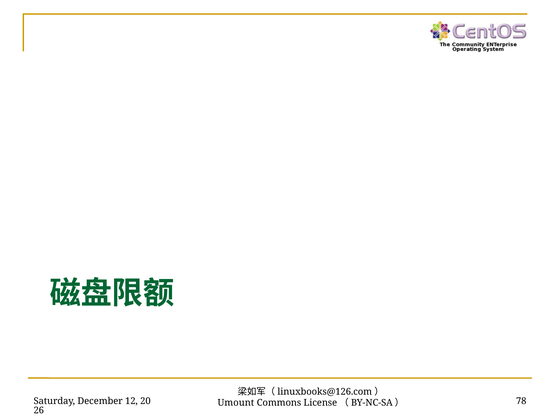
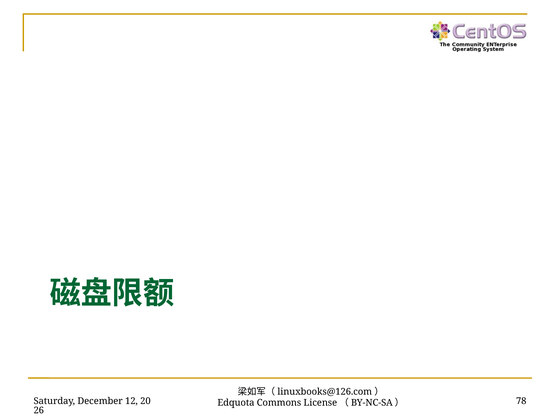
Umount: Umount -> Edquota (236, 403)
